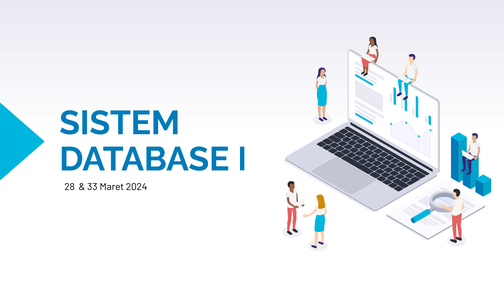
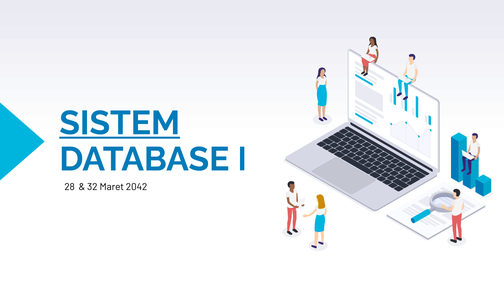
SISTEM underline: none -> present (120, 123)
33: 33 -> 32 (92, 187)
2024: 2024 -> 2042 (137, 187)
